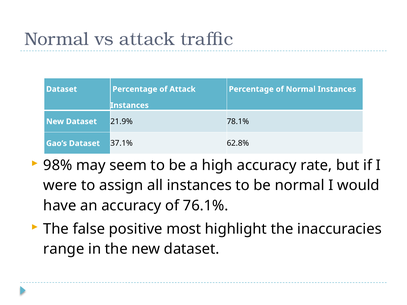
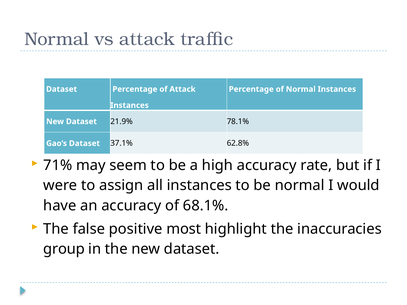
98%: 98% -> 71% (58, 166)
76.1%: 76.1% -> 68.1% (206, 206)
range: range -> group (64, 249)
